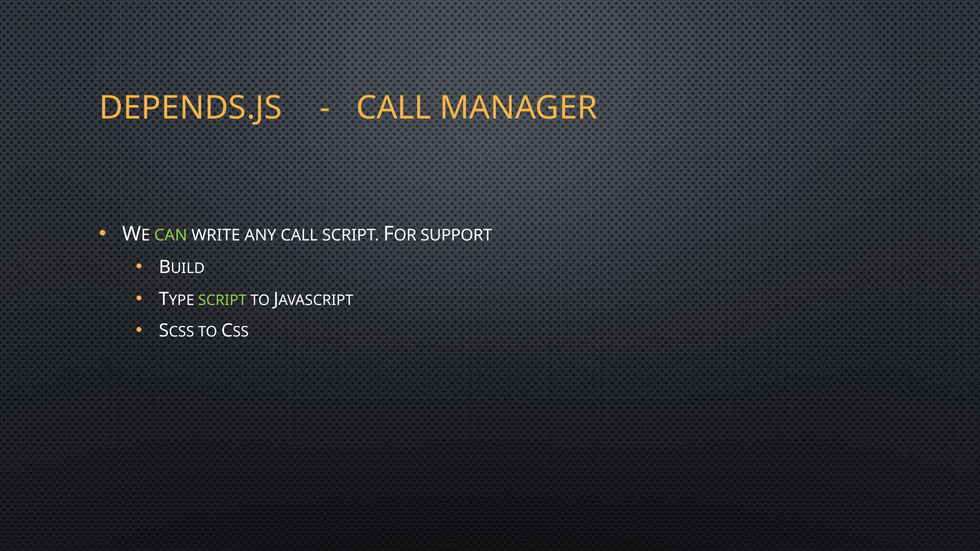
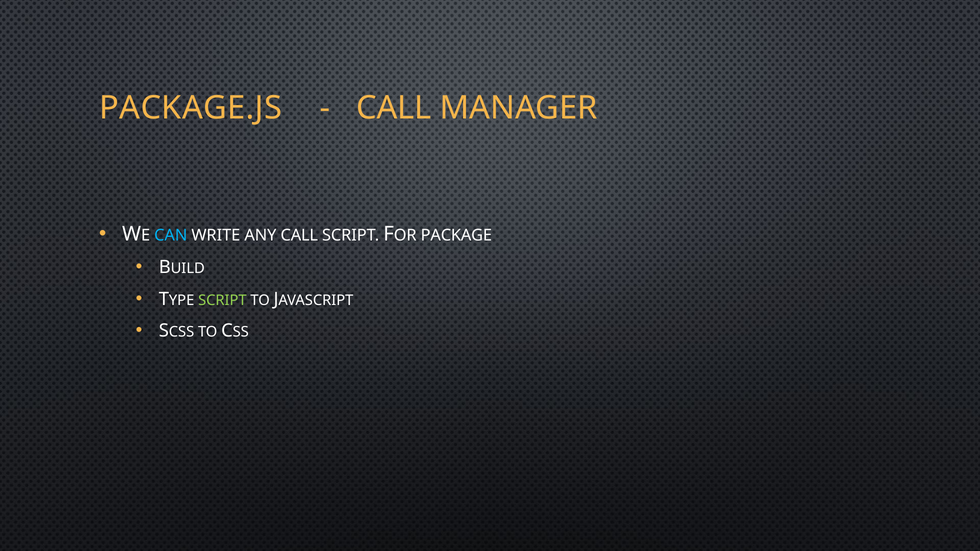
DEPENDS.JS: DEPENDS.JS -> PACKAGE.JS (191, 108)
CAN colour: light green -> light blue (171, 236)
SUPPORT: SUPPORT -> PACKAGE (456, 236)
